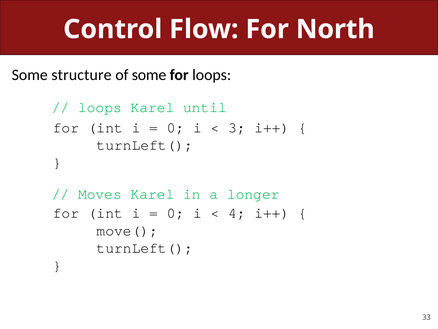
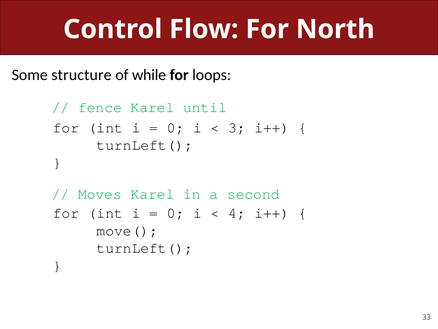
of some: some -> while (149, 75)
loops: loops -> fence (100, 107)
longer: longer -> second (253, 194)
